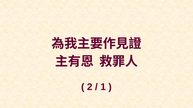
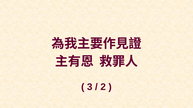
2: 2 -> 3 (90, 87)
1: 1 -> 2 (103, 87)
